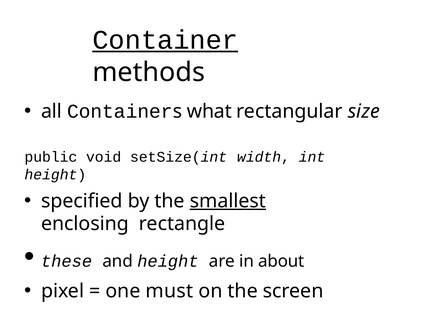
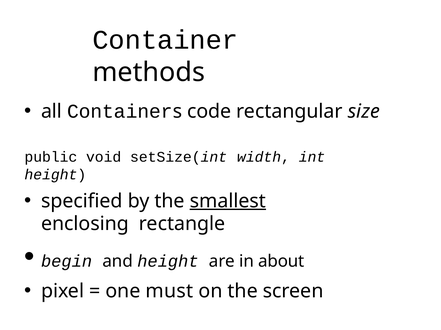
Container underline: present -> none (165, 40)
what: what -> code (209, 112)
these: these -> begin (67, 262)
